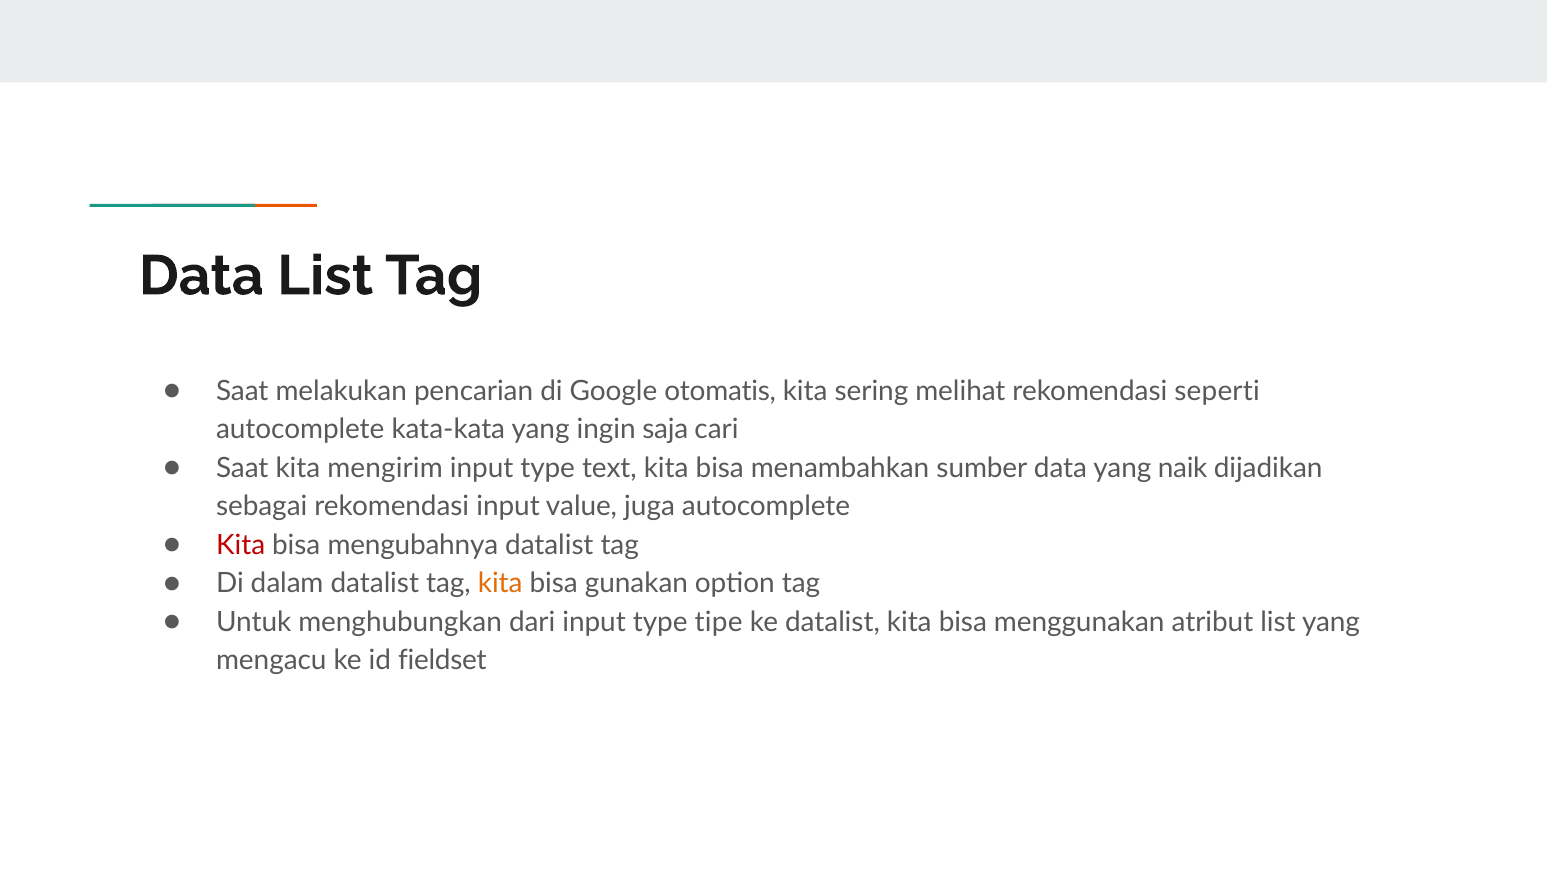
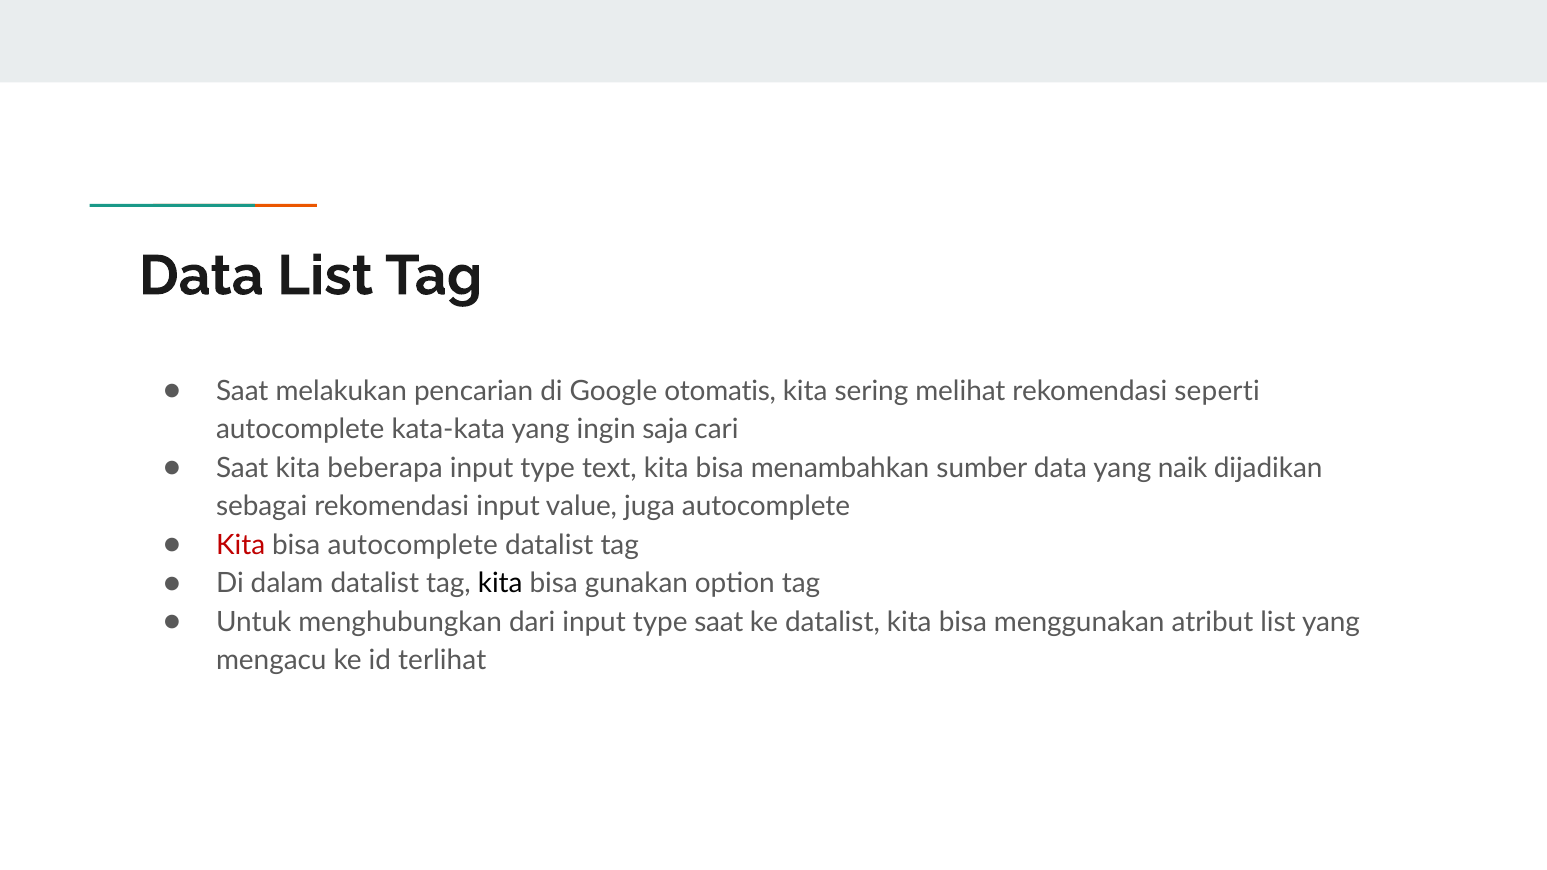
mengirim: mengirim -> beberapa (385, 468)
bisa mengubahnya: mengubahnya -> autocomplete (413, 545)
kita colour: orange -> black (500, 584)
type tipe: tipe -> saat (719, 622)
fieldset: fieldset -> terlihat (442, 661)
